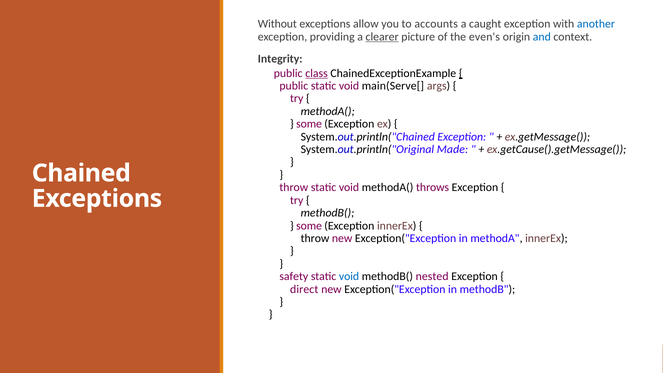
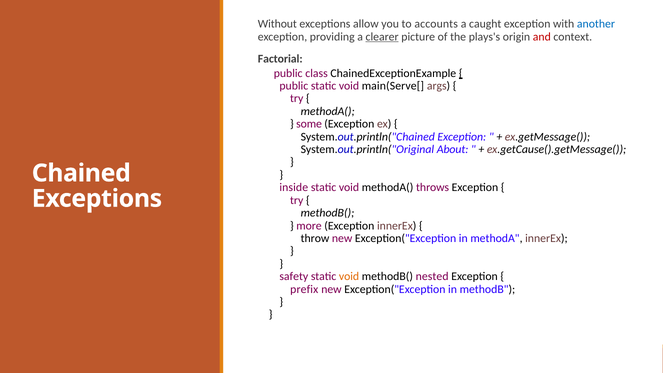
even's: even's -> plays's (484, 37)
and colour: blue -> red (542, 37)
Integrity: Integrity -> Factorial (280, 59)
class underline: present -> none (317, 73)
Made: Made -> About (453, 149)
throw: throw -> inside (294, 187)
some: some -> more (309, 226)
void colour: blue -> orange (349, 276)
direct: direct -> prefix (304, 289)
